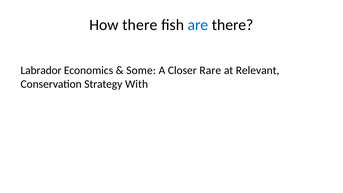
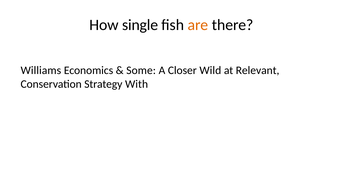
How there: there -> single (140, 25)
are colour: blue -> orange (198, 25)
Labrador: Labrador -> Williams (41, 70)
Rare: Rare -> Wild (210, 70)
